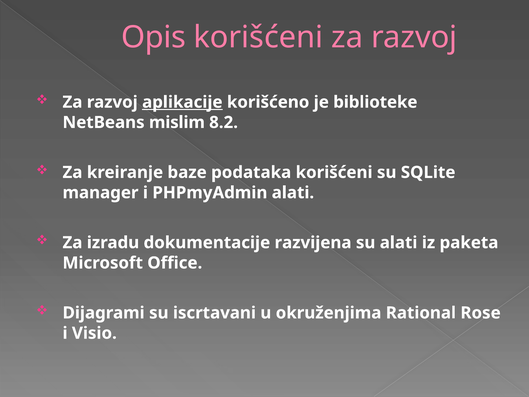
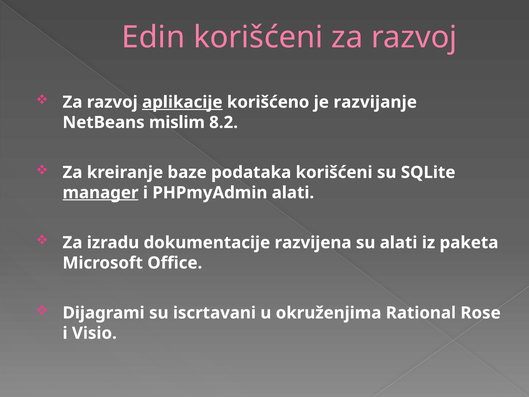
Opis: Opis -> Edin (153, 37)
biblioteke: biblioteke -> razvijanje (375, 102)
manager underline: none -> present (101, 193)
